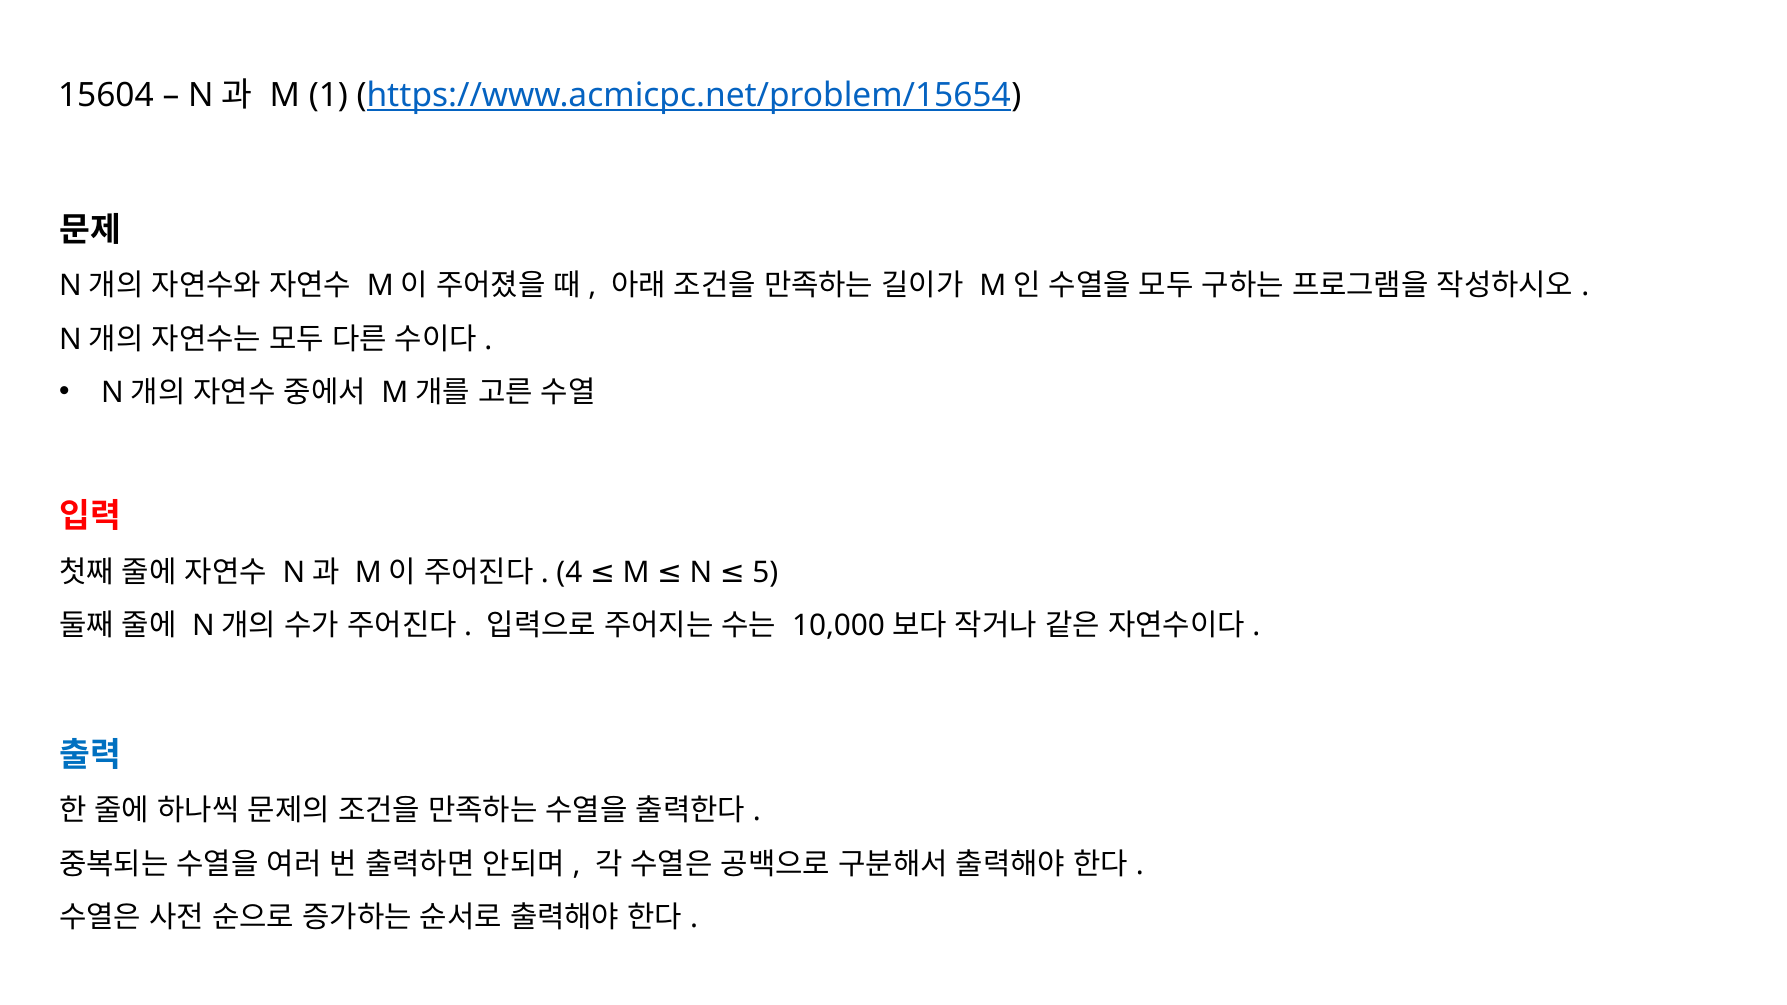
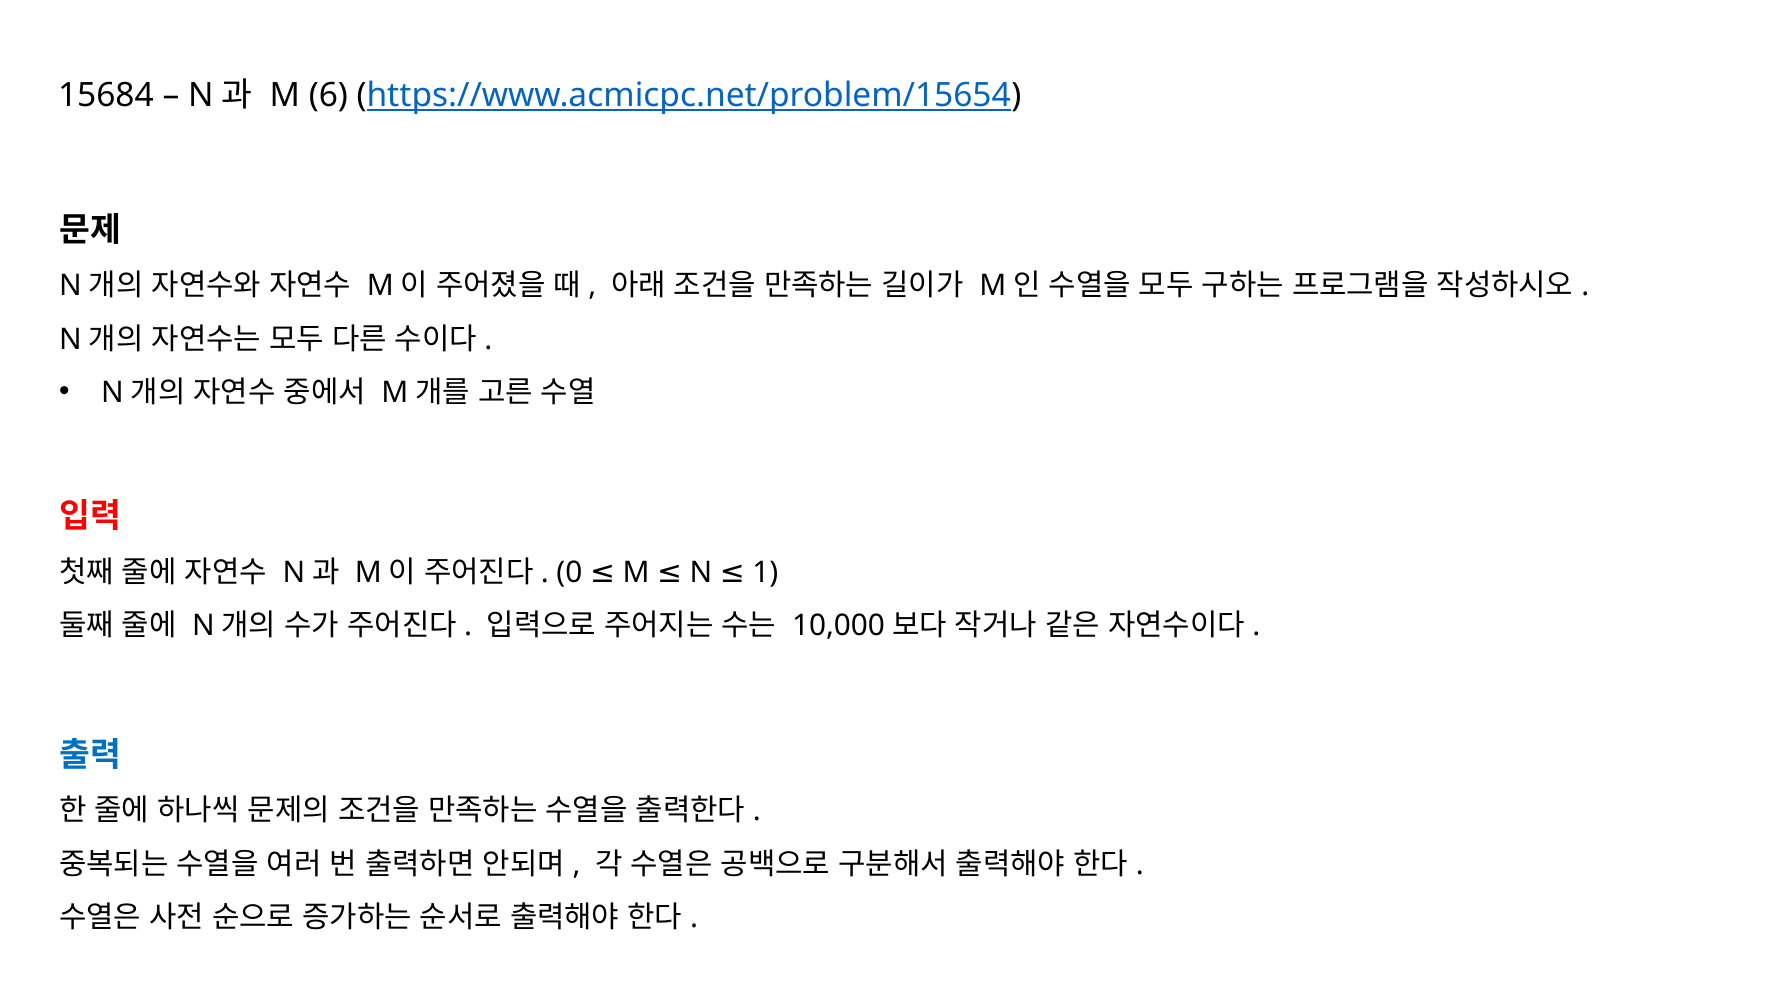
15604: 15604 -> 15684 (106, 95)
1: 1 -> 6 (328, 95)
4: 4 -> 0 (569, 572)
5: 5 -> 1 (765, 572)
